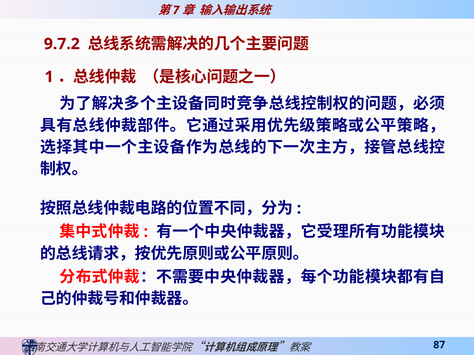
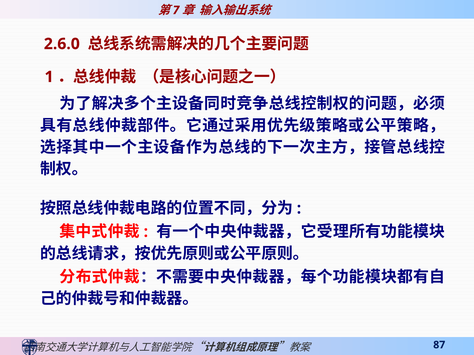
9.7.2: 9.7.2 -> 2.6.0 (62, 44)
